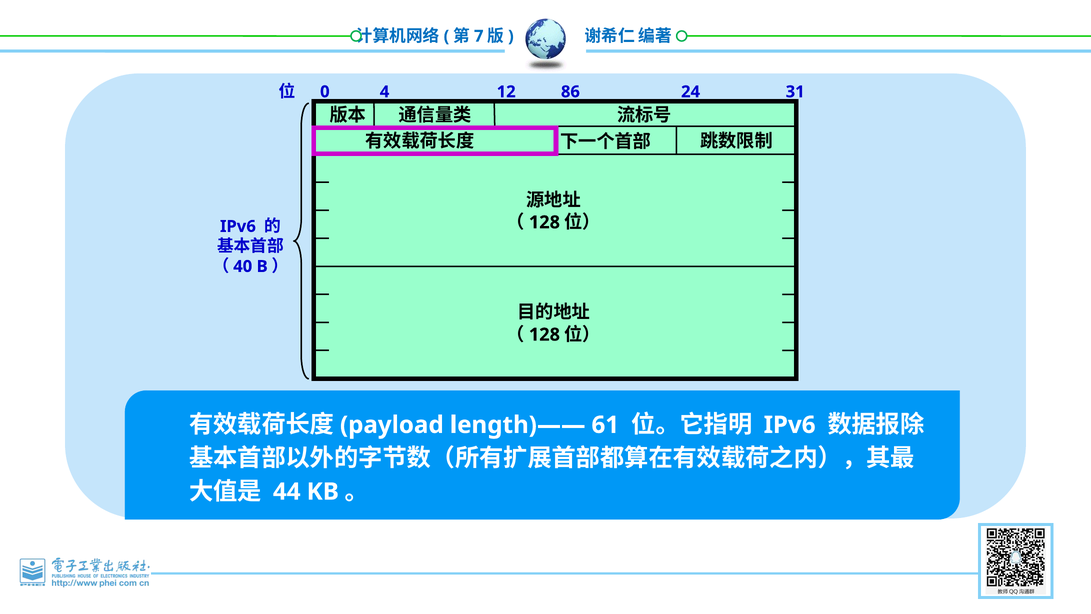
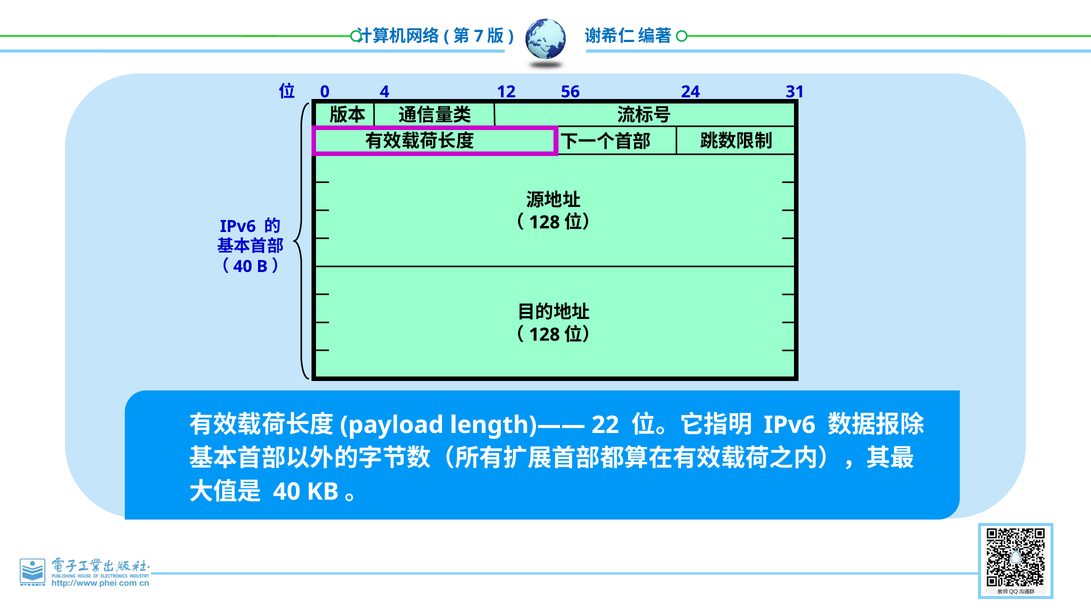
86: 86 -> 56 (570, 92)
61: 61 -> 22 (605, 425)
44: 44 -> 40 (287, 491)
